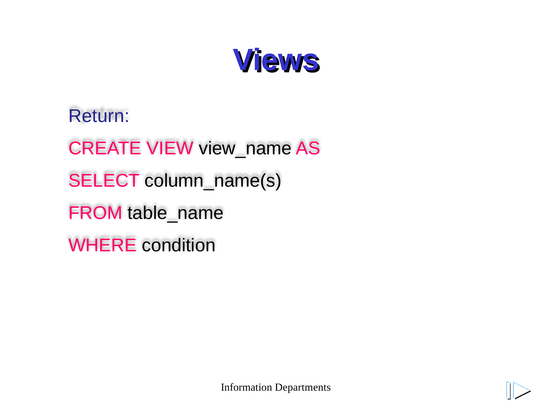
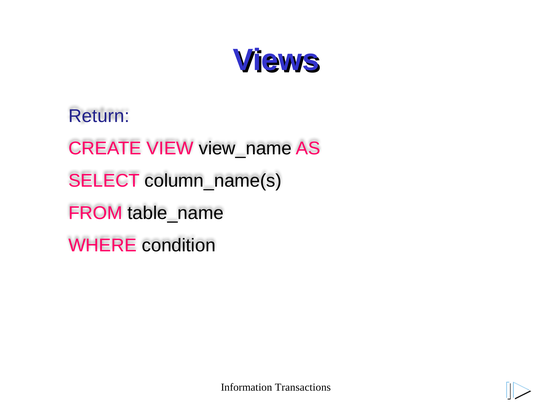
Departments: Departments -> Transactions (303, 387)
